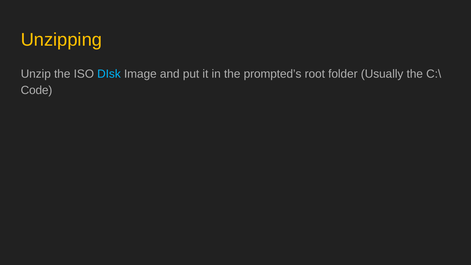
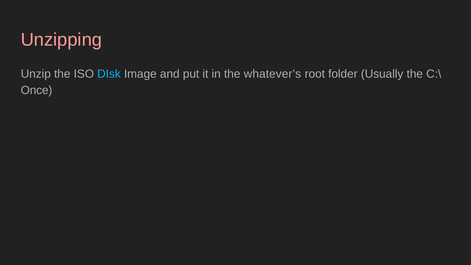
Unzipping colour: yellow -> pink (61, 40)
prompted’s: prompted’s -> whatever’s (272, 74)
Code: Code -> Once (37, 90)
